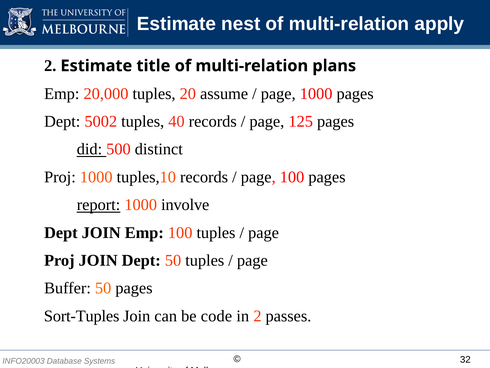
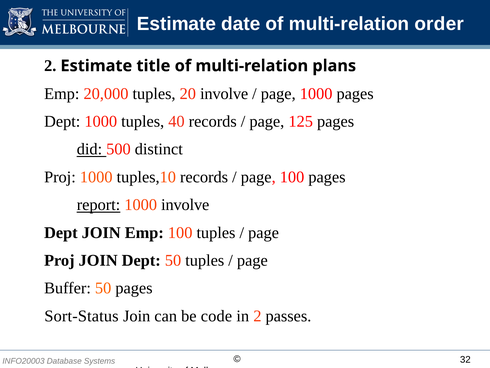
nest: nest -> date (241, 24)
apply: apply -> order (439, 24)
20 assume: assume -> involve (224, 94)
Dept 5002: 5002 -> 1000 (101, 121)
Sort-Tuples: Sort-Tuples -> Sort-Status (81, 316)
